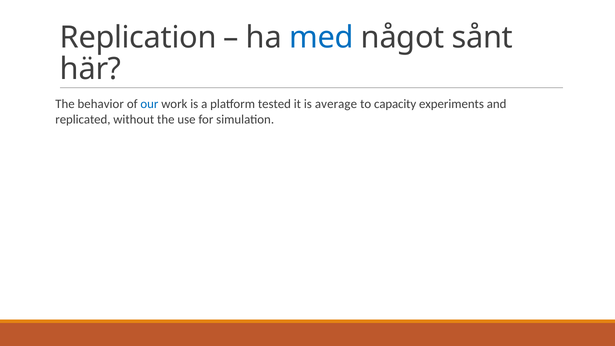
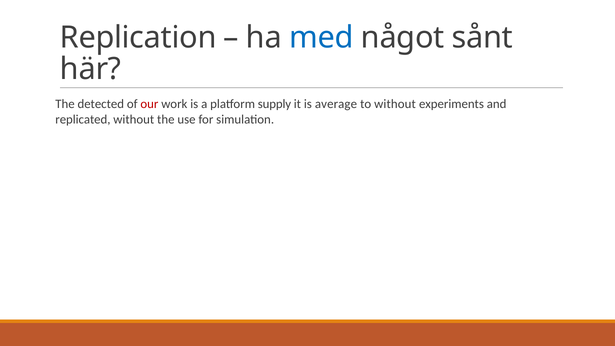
behavior: behavior -> detected (101, 104)
our colour: blue -> red (149, 104)
tested: tested -> supply (274, 104)
to capacity: capacity -> without (395, 104)
